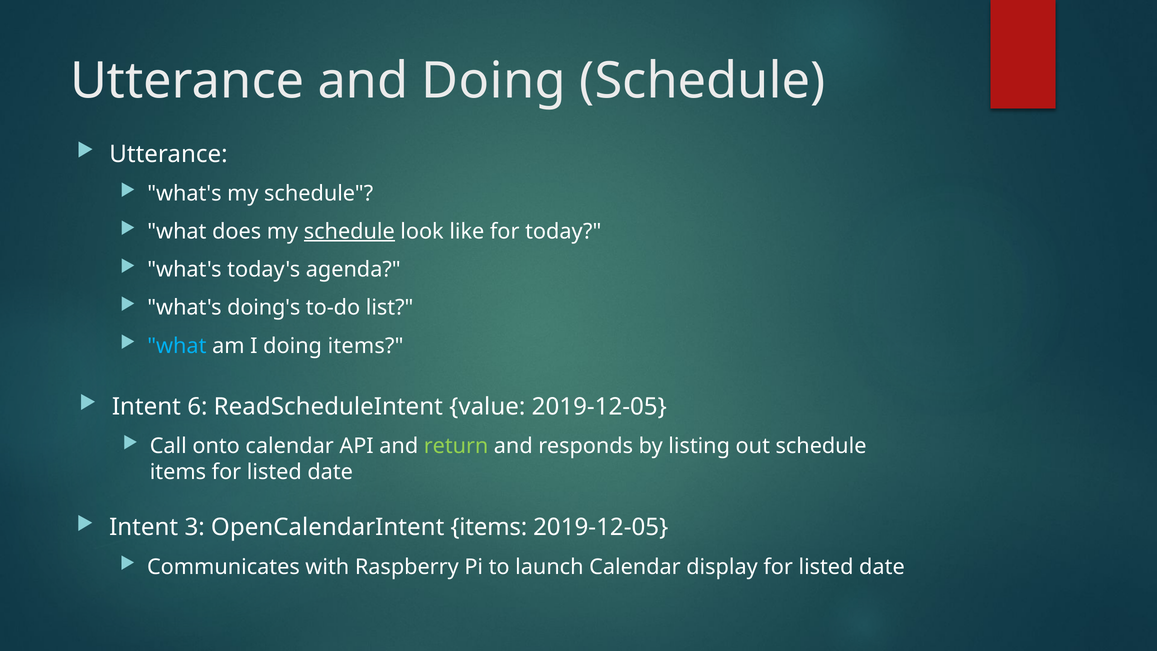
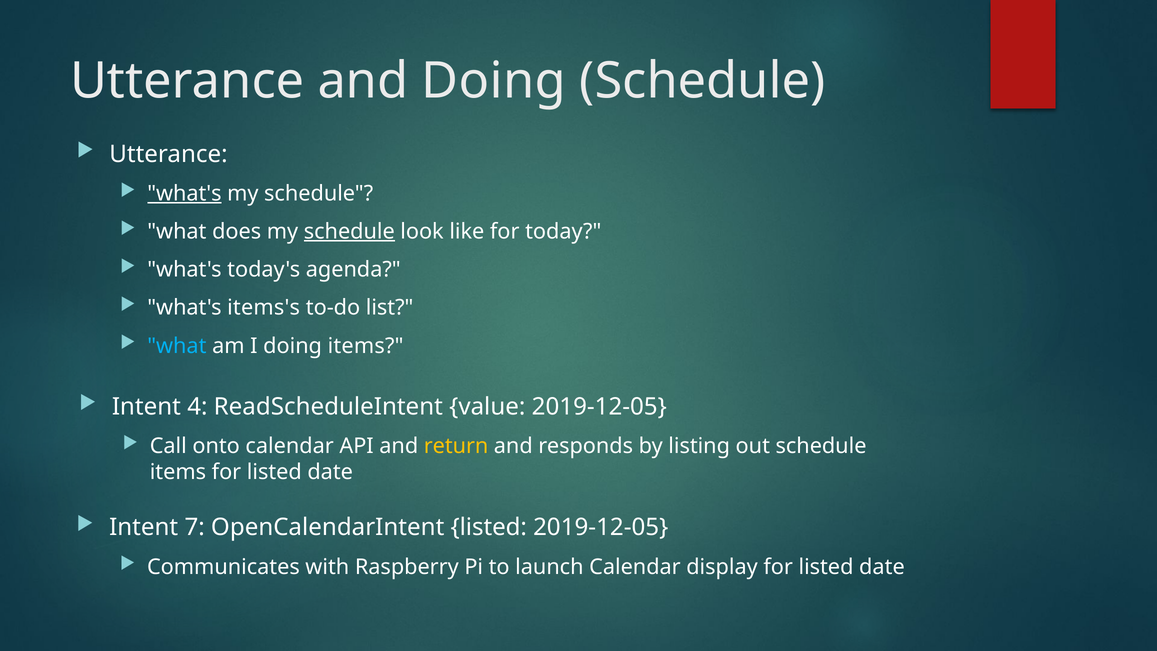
what's underline: none -> present (184, 193)
doing's: doing's -> items's (264, 308)
6: 6 -> 4 (197, 406)
return colour: light green -> yellow (456, 446)
3: 3 -> 7 (195, 527)
OpenCalendarIntent items: items -> listed (489, 527)
